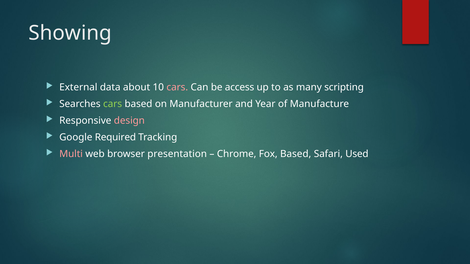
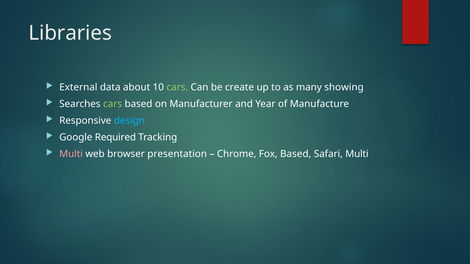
Showing: Showing -> Libraries (70, 33)
cars colour: pink -> light green (177, 87)
access: access -> create (240, 87)
scripting: scripting -> showing (344, 87)
design colour: pink -> light blue (129, 121)
Safari Used: Used -> Multi (357, 154)
